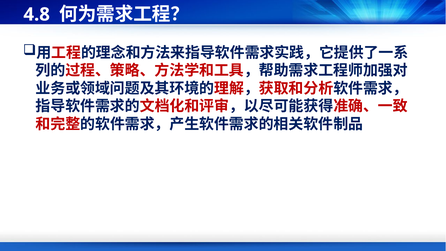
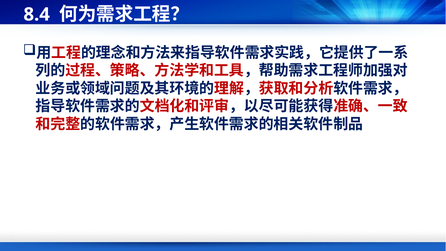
4.8: 4.8 -> 8.4 (37, 14)
